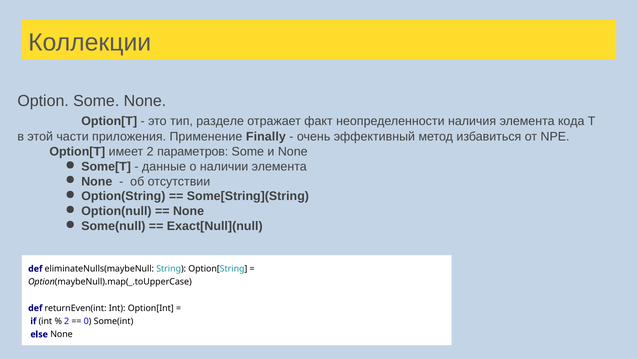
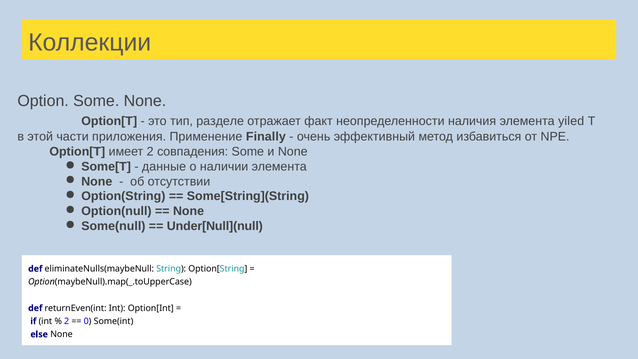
кода: кода -> yiled (571, 121)
параметров: параметров -> совпадения (193, 152)
Exact[Null](null: Exact[Null](null -> Under[Null](null (215, 226)
